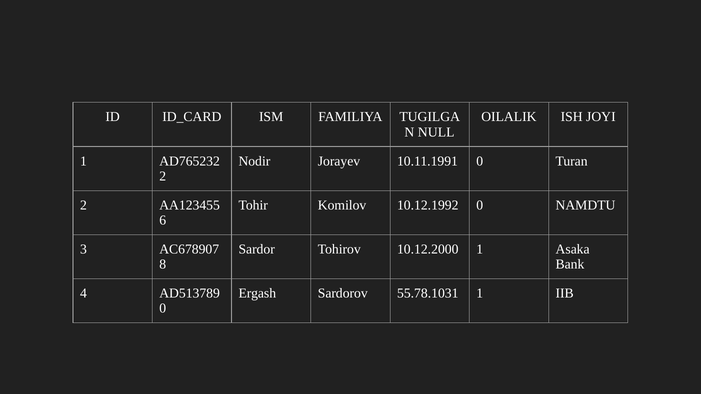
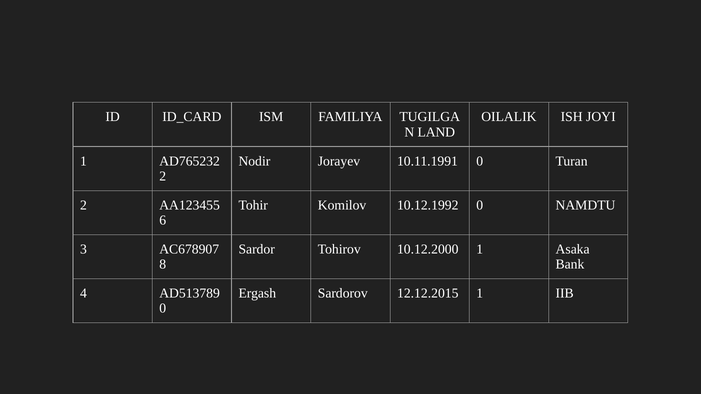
NULL: NULL -> LAND (436, 132)
55.78.1031: 55.78.1031 -> 12.12.2015 (428, 294)
